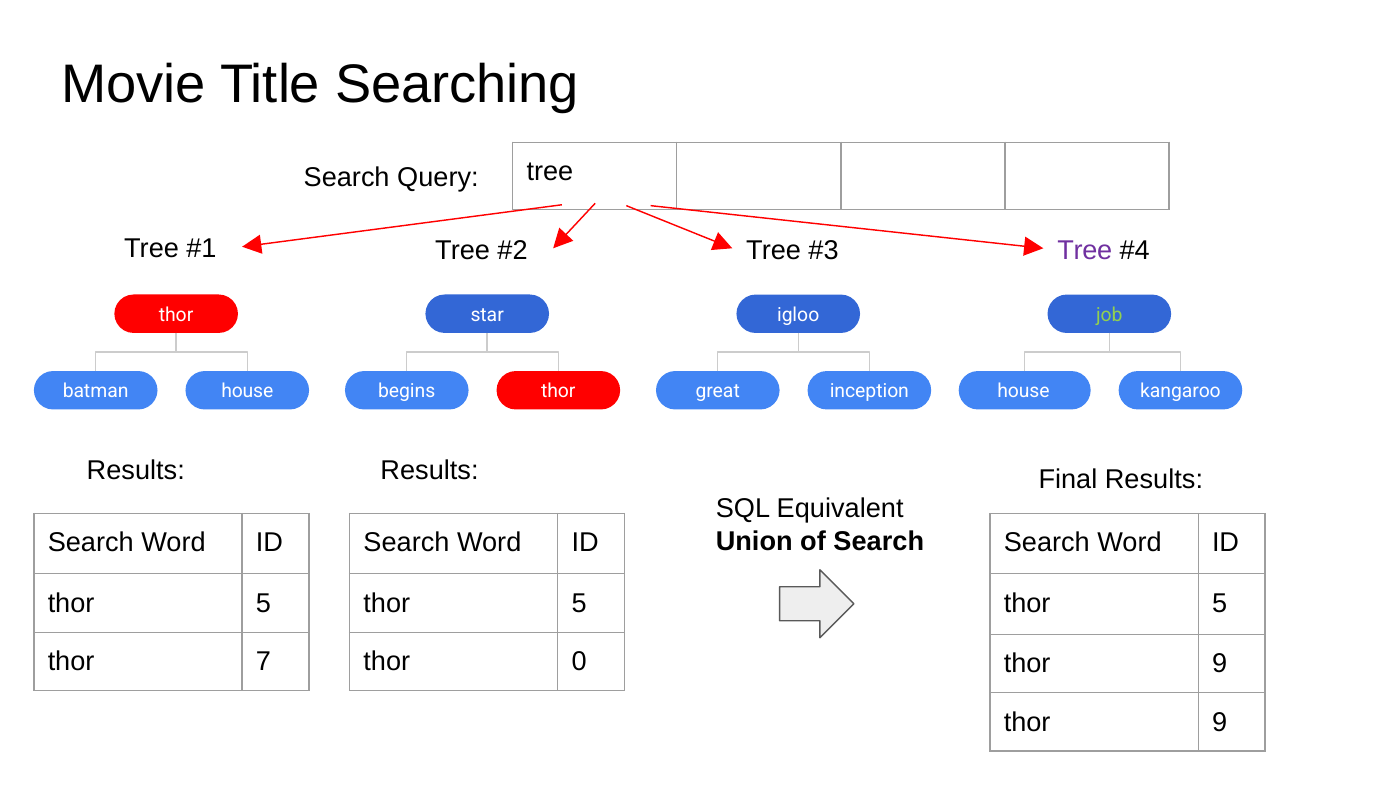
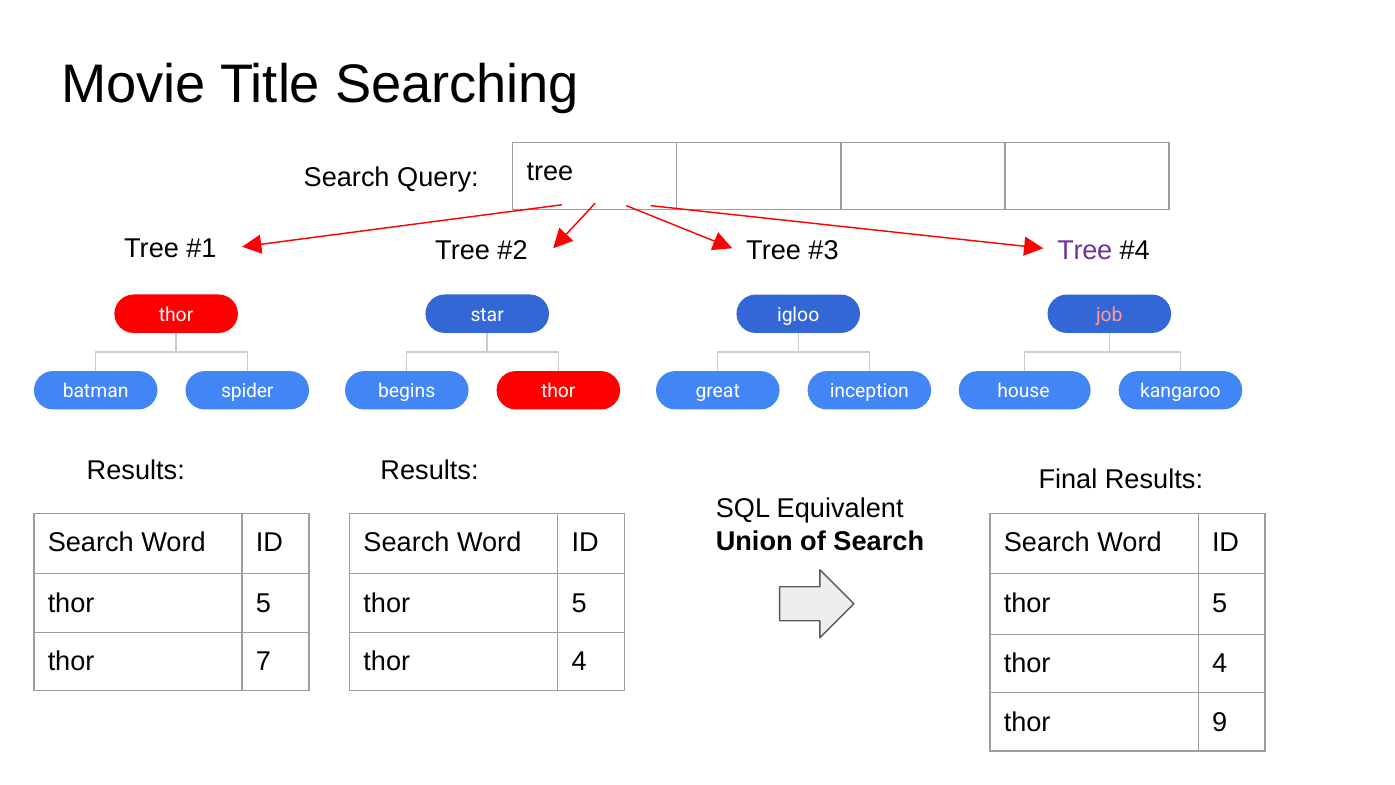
job colour: light green -> pink (1109, 315)
house: house -> spider (247, 391)
0: 0 -> 4 (579, 662)
9: 9 -> 4 (1220, 664)
